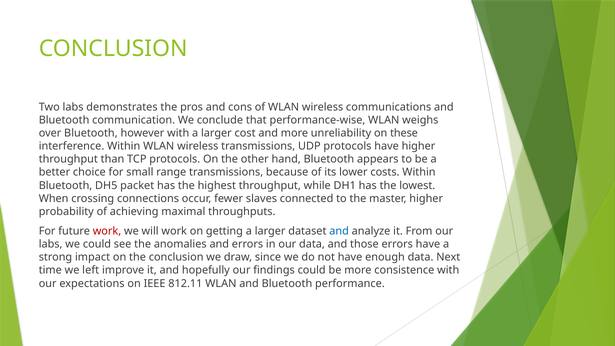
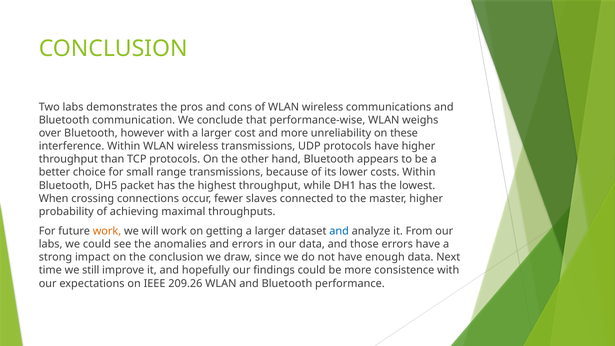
work colour: red -> orange (107, 231)
left: left -> still (91, 270)
812.11: 812.11 -> 209.26 (185, 283)
